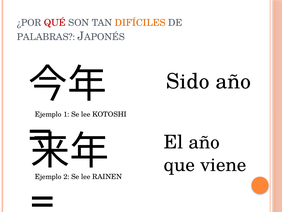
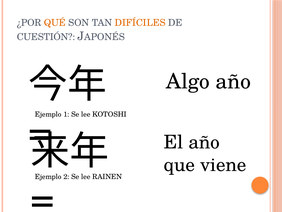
QUÉ colour: red -> orange (55, 23)
PALABRAS: PALABRAS -> CUESTIÓN (46, 37)
Sido: Sido -> Algo (188, 81)
